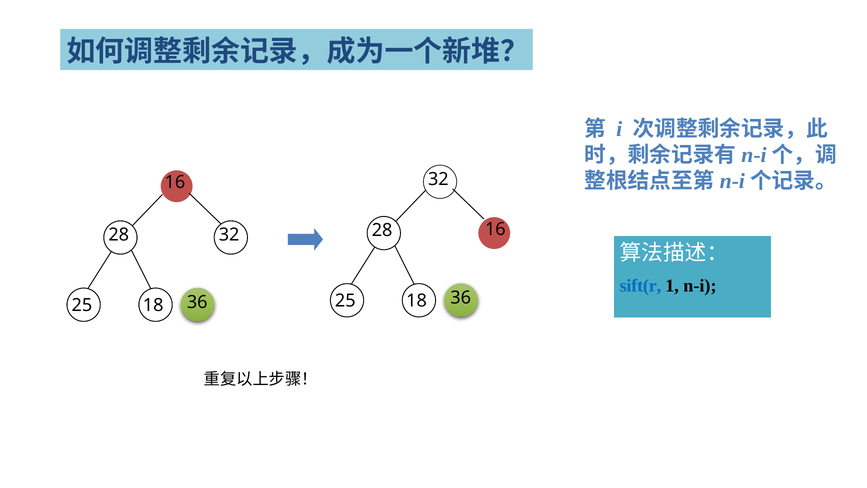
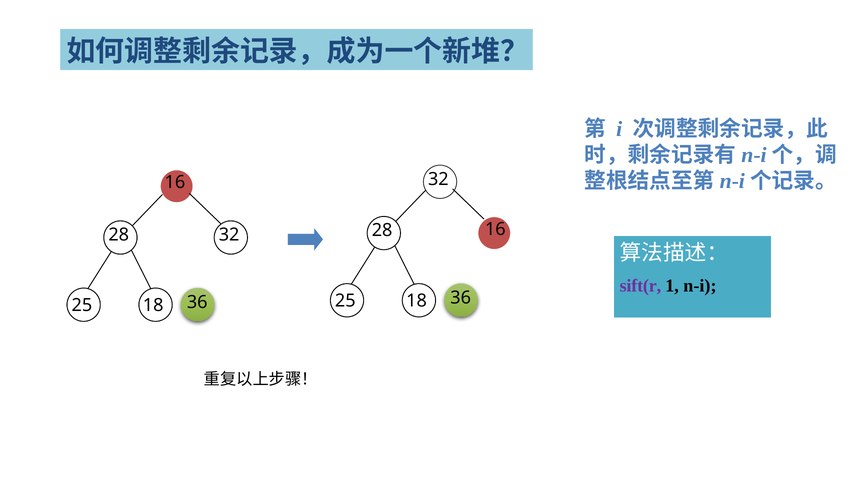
sift(r colour: blue -> purple (640, 286)
